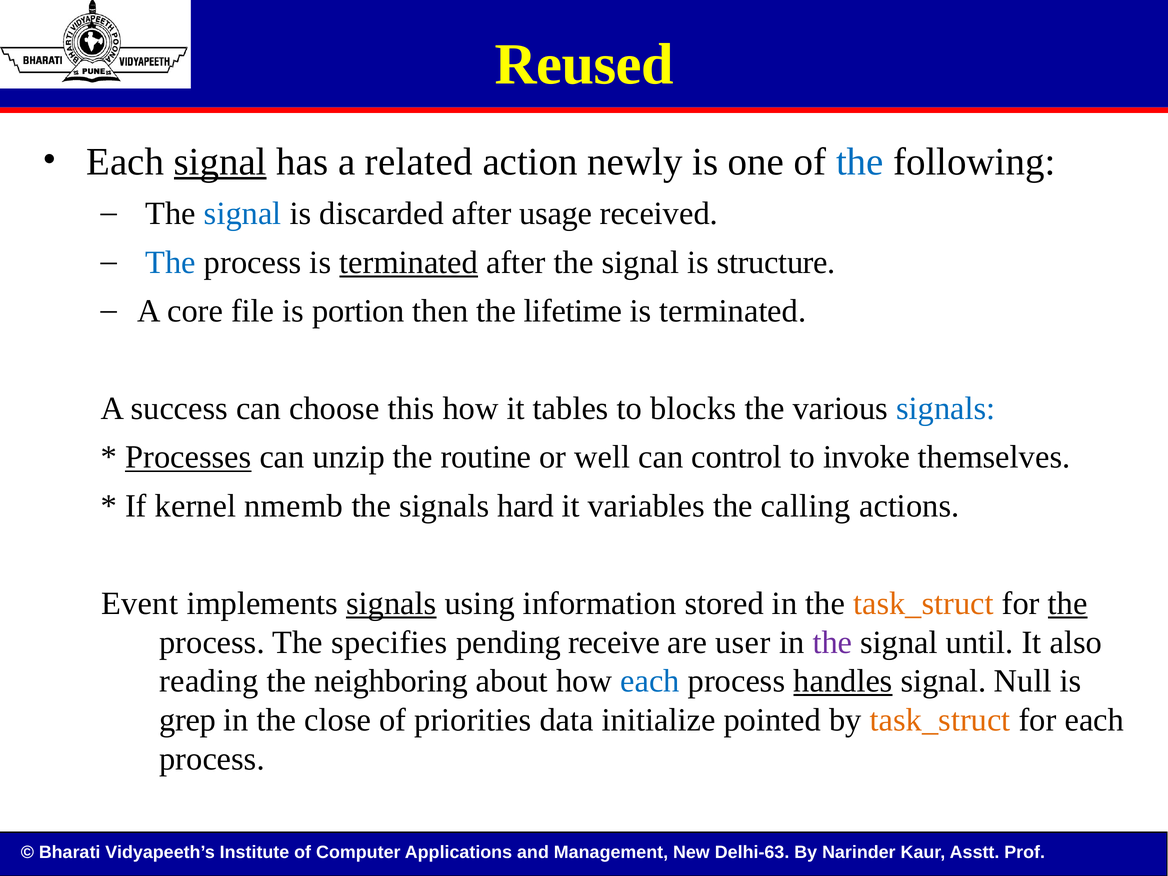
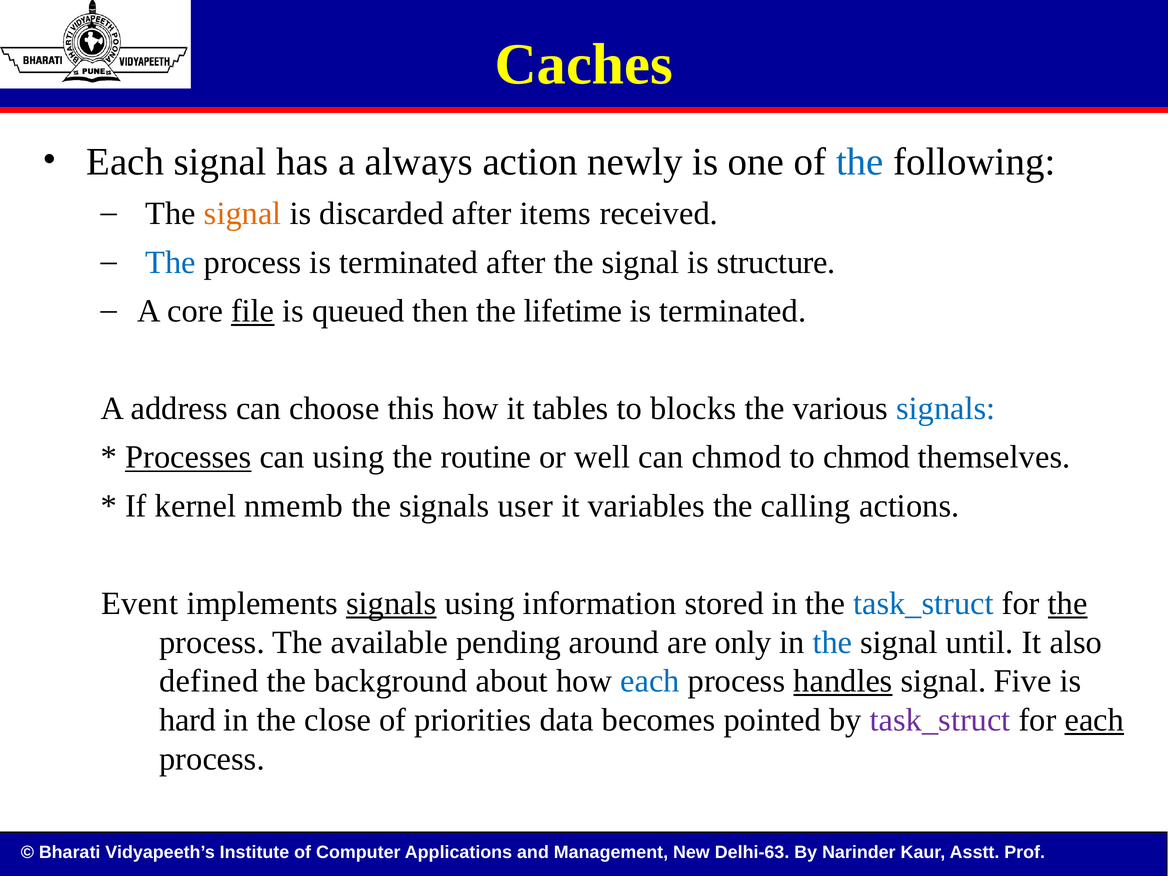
Reused: Reused -> Caches (584, 64)
signal underline: present -> none (220, 162)
related: related -> always (419, 162)
signal colour: blue -> orange (243, 214)
usage: usage -> items (555, 214)
terminated underline: present -> none (409, 262)
file underline: none -> present (253, 311)
portion: portion -> queued (358, 311)
success: success -> address (179, 409)
can unzip: unzip -> using (349, 457)
can control: control -> chmod (736, 457)
to invoke: invoke -> chmod (867, 457)
hard: hard -> user (525, 506)
task_struct colour: orange -> blue (923, 603)
specifies: specifies -> available (389, 642)
receive: receive -> around (614, 642)
user: user -> only (743, 642)
the colour: purple -> blue (832, 642)
reading: reading -> defined (209, 681)
neighboring: neighboring -> background (391, 681)
Null: Null -> Five (1023, 681)
grep: grep -> hard (187, 720)
initialize: initialize -> becomes (659, 720)
task_struct colour: orange -> purple (940, 720)
each underline: none -> present (1094, 720)
